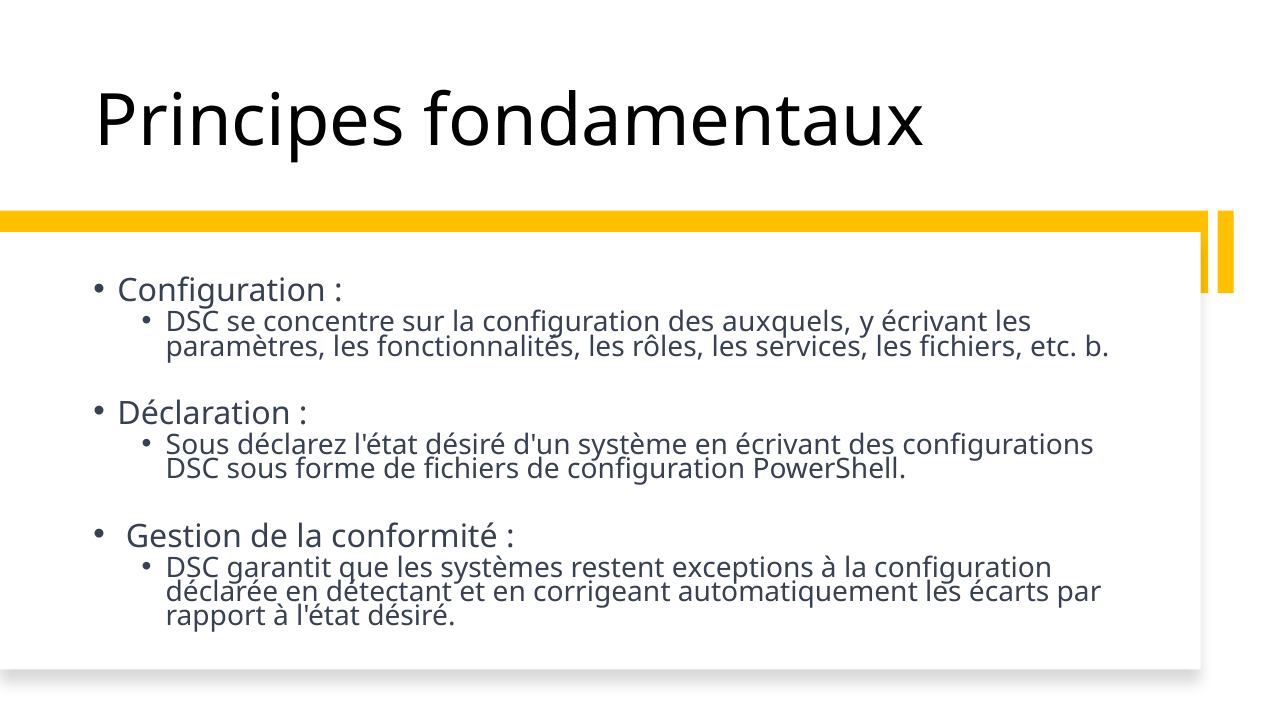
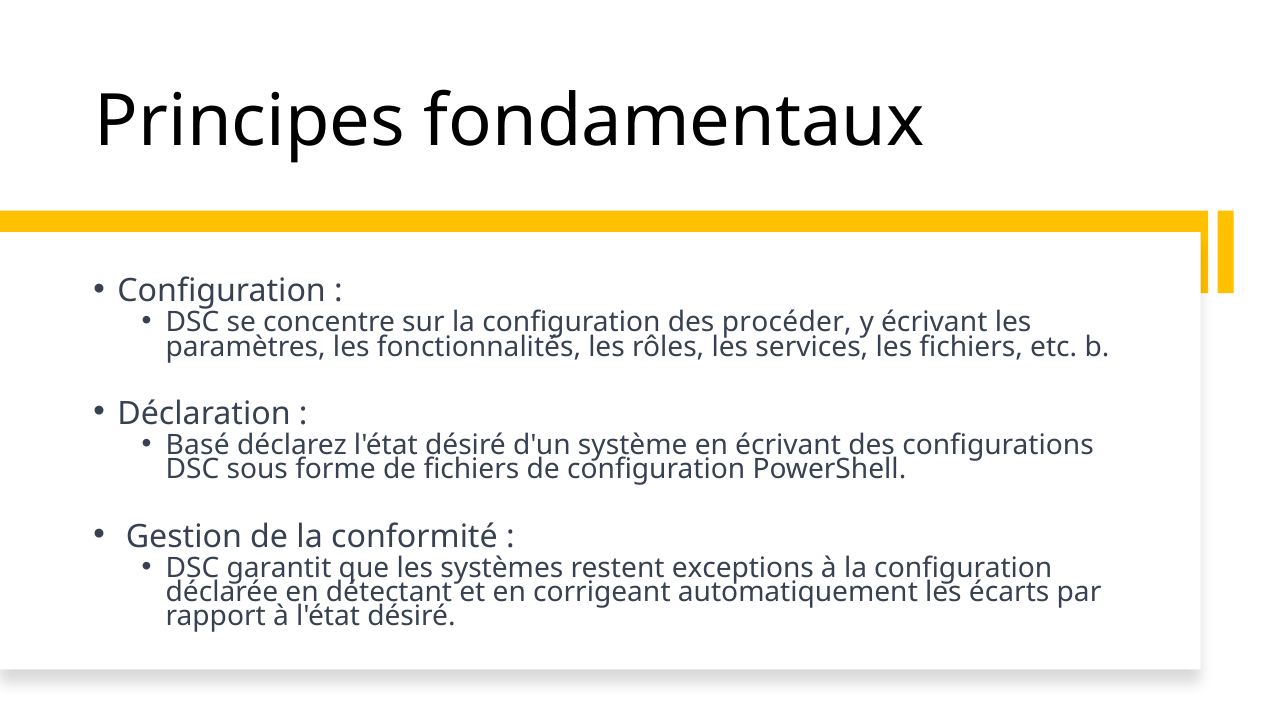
auxquels: auxquels -> procéder (787, 323)
Sous: Sous -> Basé (198, 446)
